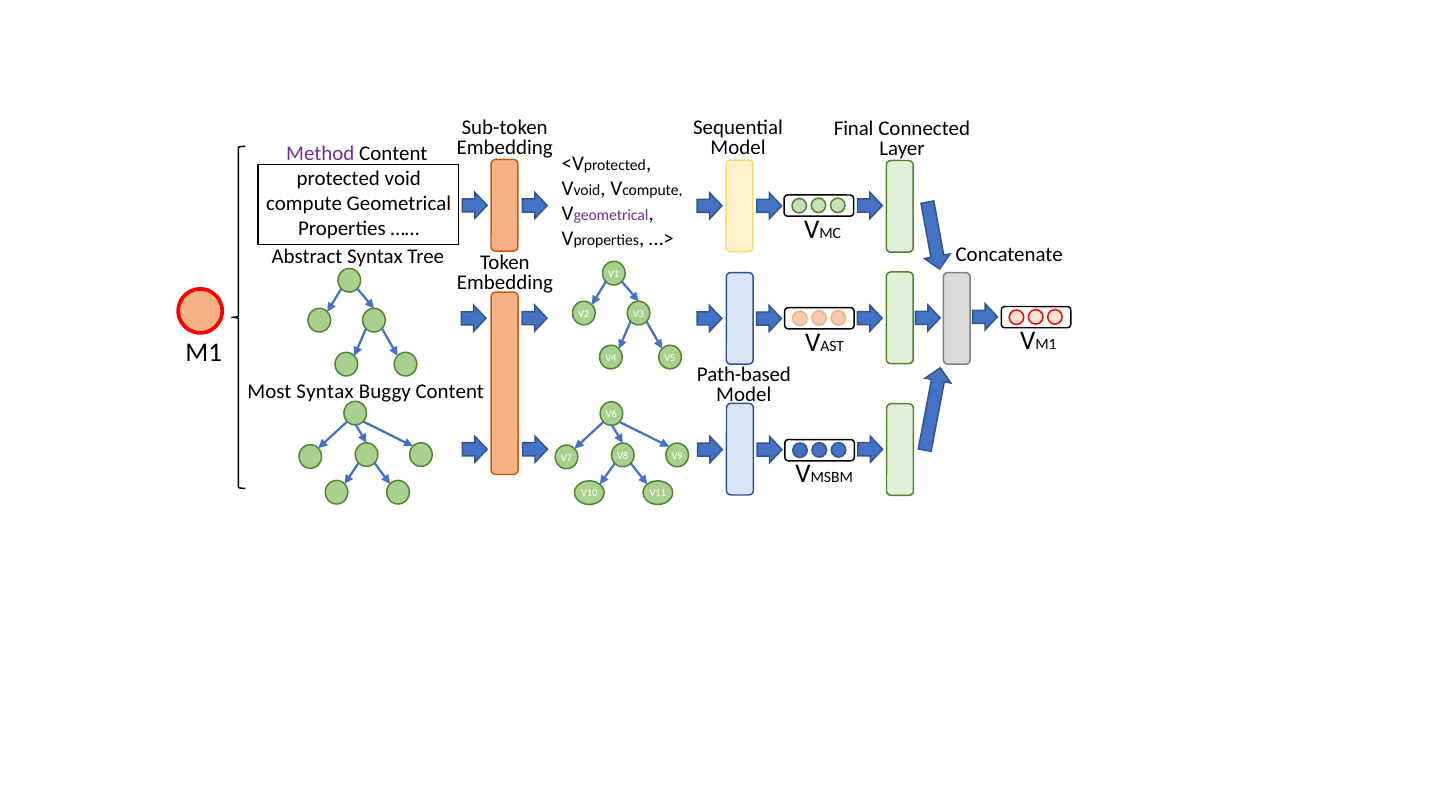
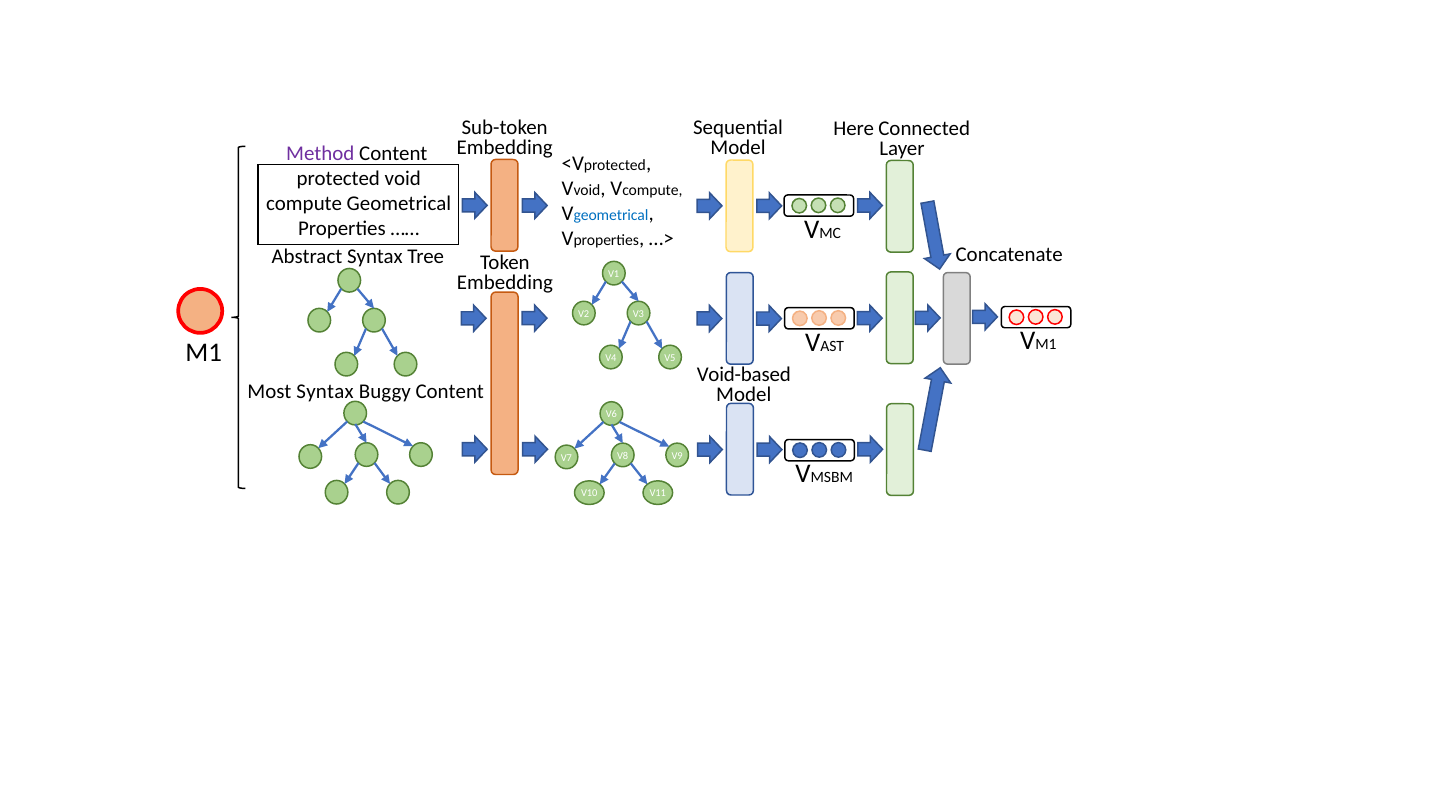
Final: Final -> Here (854, 129)
geometrical colour: purple -> blue (611, 216)
Path-based: Path-based -> Void-based (744, 374)
